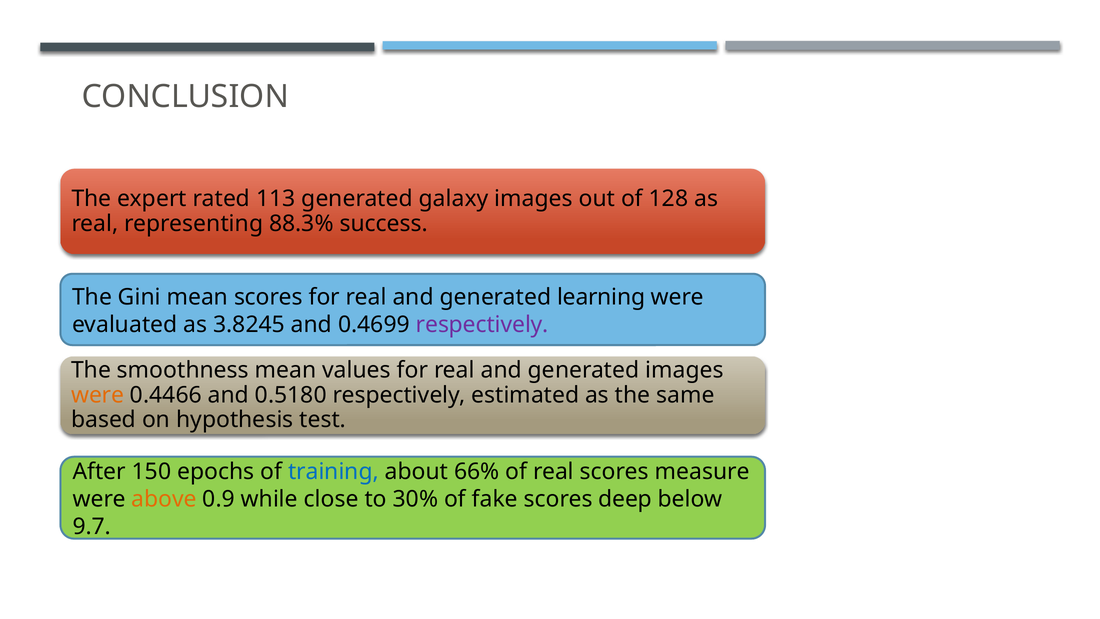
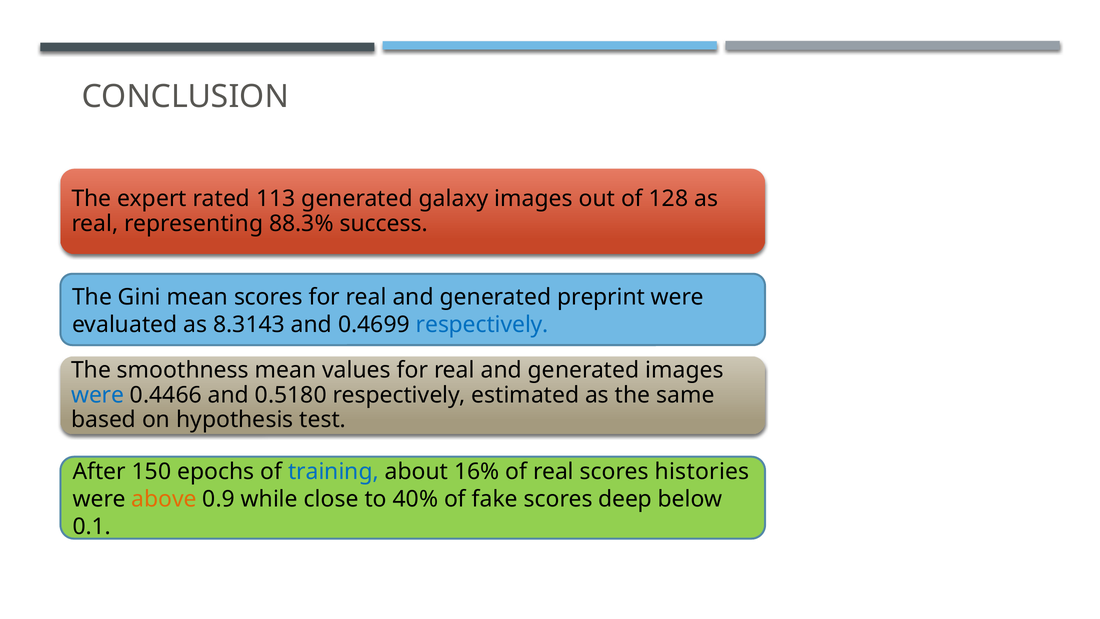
learning: learning -> preprint (601, 297)
3.8245: 3.8245 -> 8.3143 (249, 325)
respectively colour: purple -> blue (482, 325)
were colour: orange -> blue (98, 395)
66%: 66% -> 16% (477, 472)
measure: measure -> histories (702, 472)
30%: 30% -> 40% (415, 499)
9.7: 9.7 -> 0.1 (92, 527)
